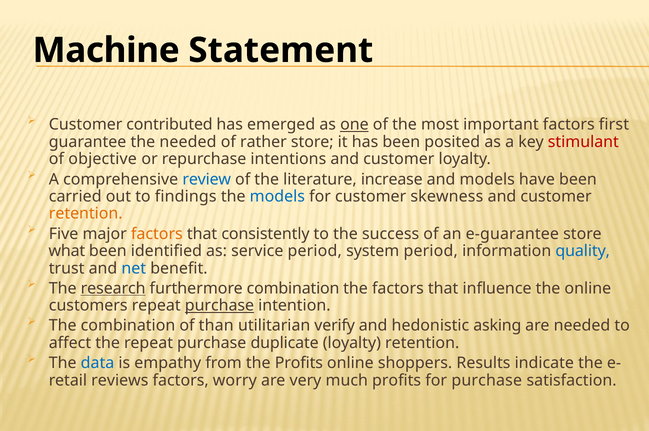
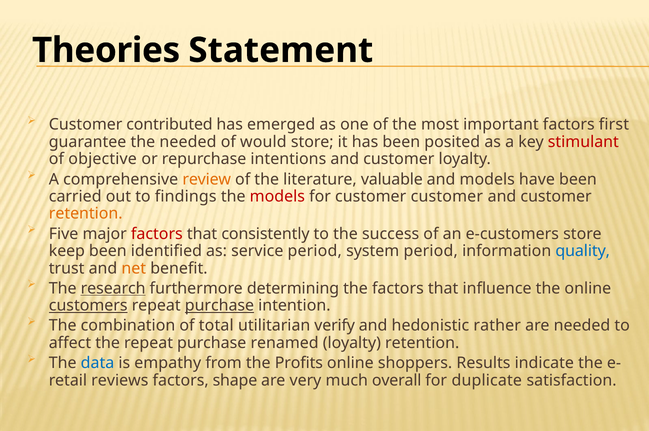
Machine: Machine -> Theories (106, 50)
one underline: present -> none (354, 125)
rather: rather -> would (263, 142)
review colour: blue -> orange (207, 179)
increase: increase -> valuable (392, 179)
models colour: blue -> red (277, 196)
customer skewness: skewness -> customer (447, 196)
factors colour: orange -> red (157, 234)
e-guarantee: e-guarantee -> e-customers (512, 234)
what: what -> keep (67, 251)
net colour: blue -> orange (134, 268)
furthermore combination: combination -> determining (293, 288)
customers underline: none -> present (88, 305)
than: than -> total (216, 326)
asking: asking -> rather (497, 326)
duplicate: duplicate -> renamed (285, 343)
worry: worry -> shape (235, 380)
much profits: profits -> overall (397, 380)
for purchase: purchase -> duplicate (487, 380)
